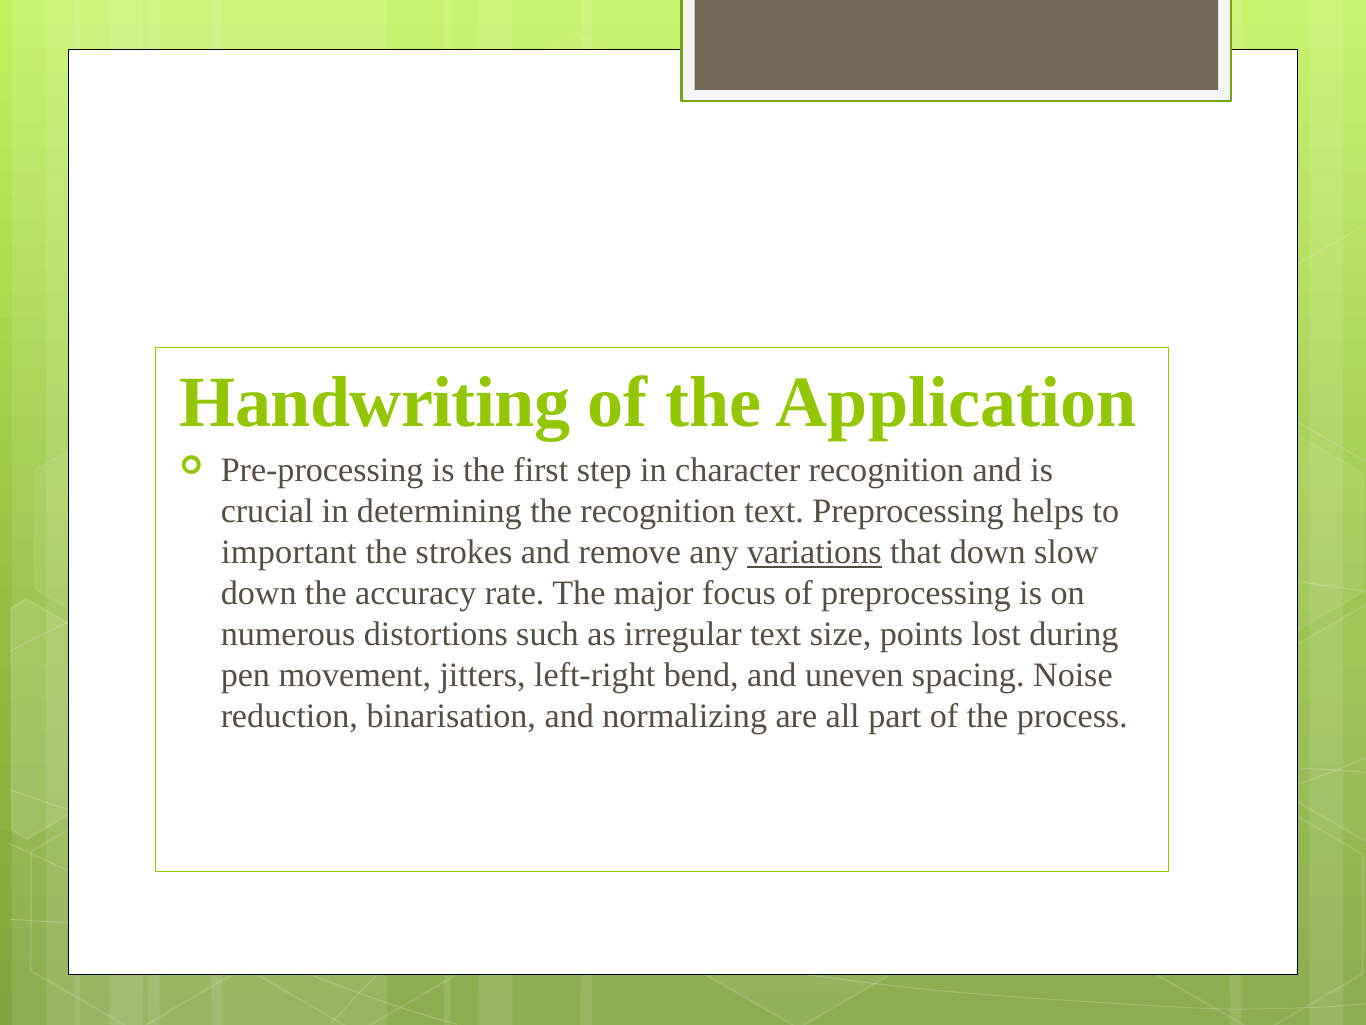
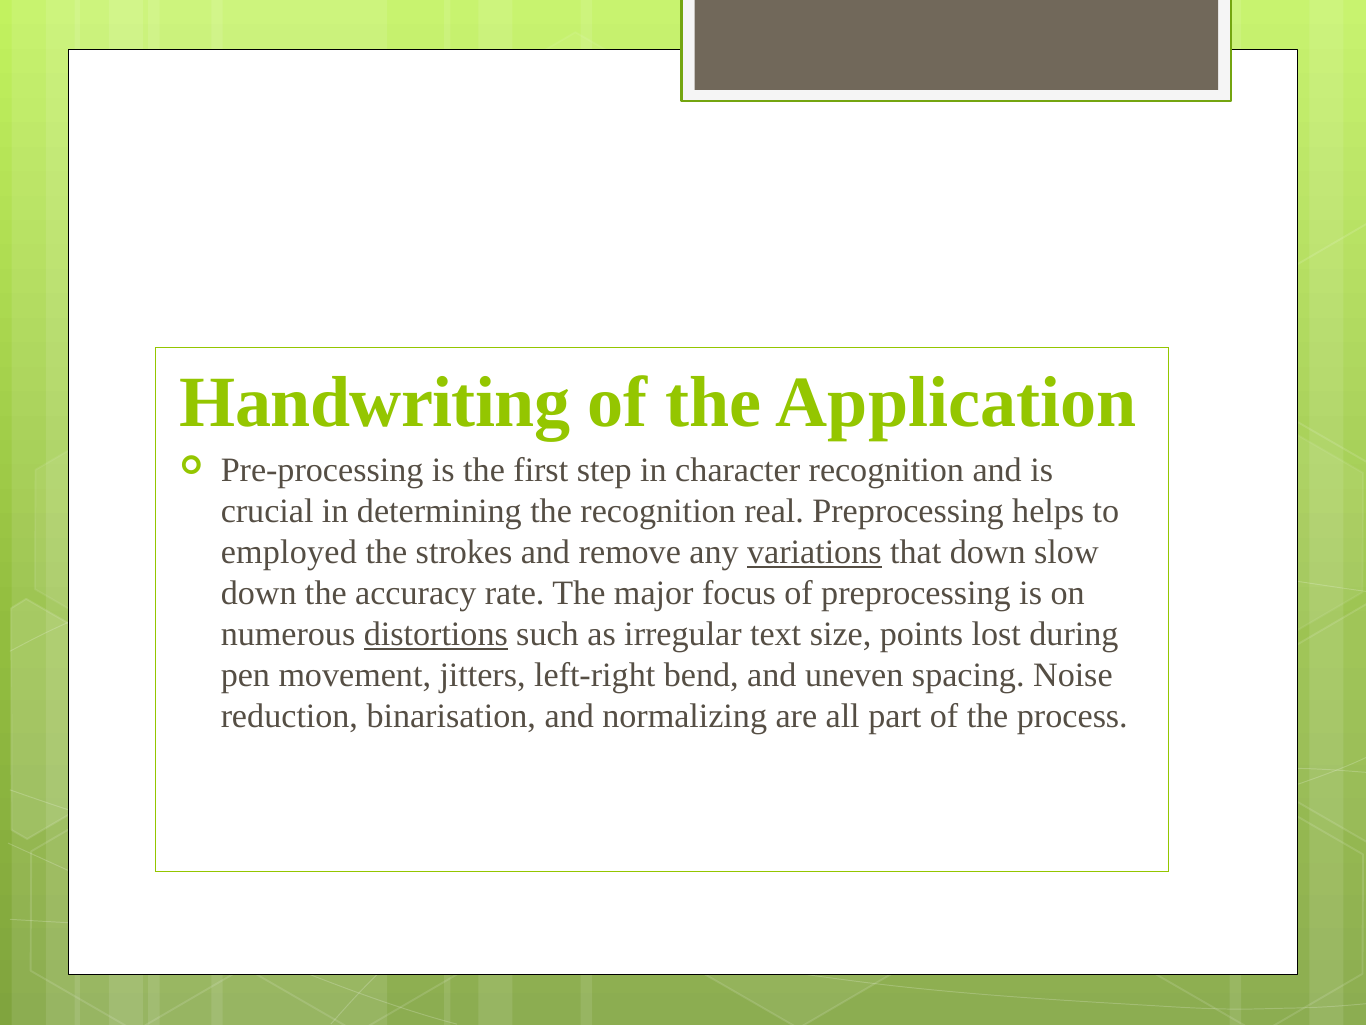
recognition text: text -> real (774, 511)
important: important -> employed (289, 552)
distortions underline: none -> present (436, 634)
